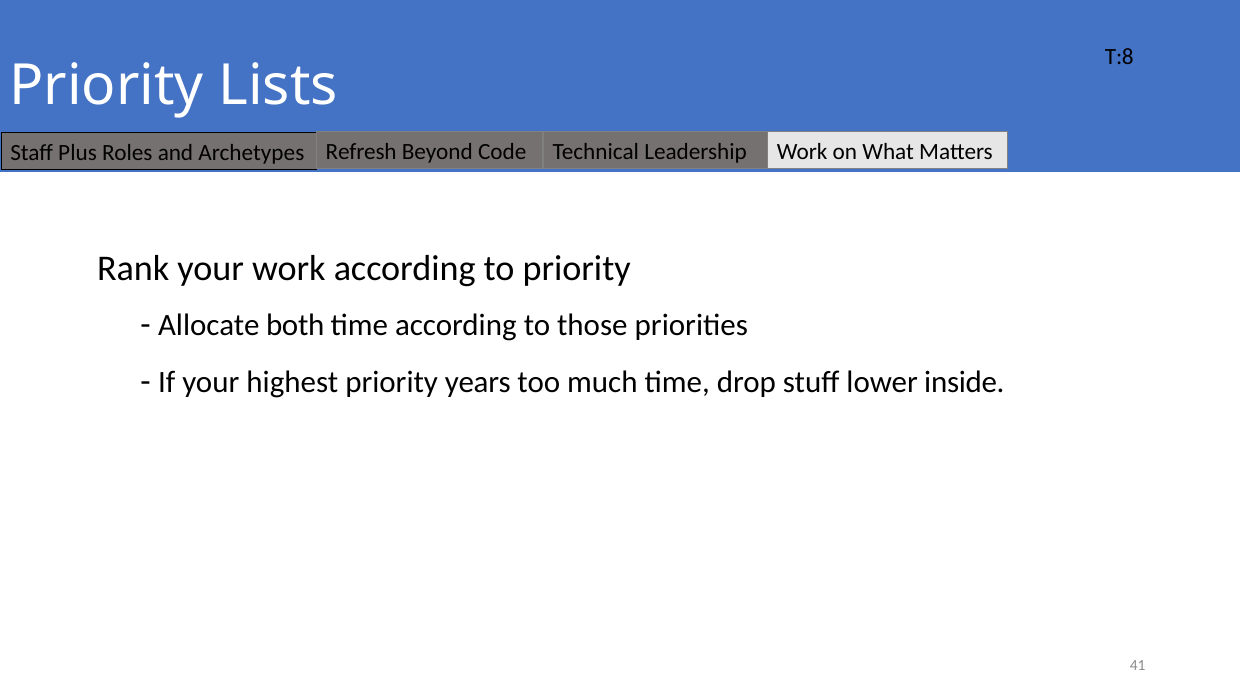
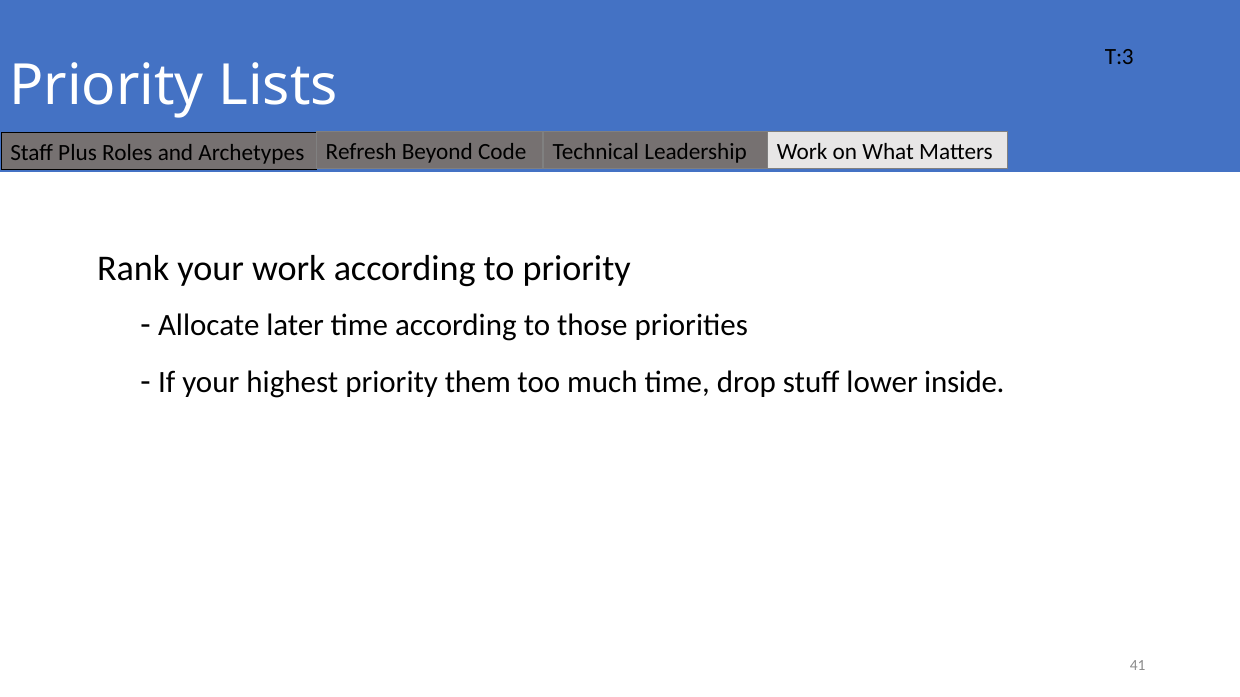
T:8: T:8 -> T:3 (1119, 57)
both: both -> later (295, 325)
years: years -> them (478, 383)
